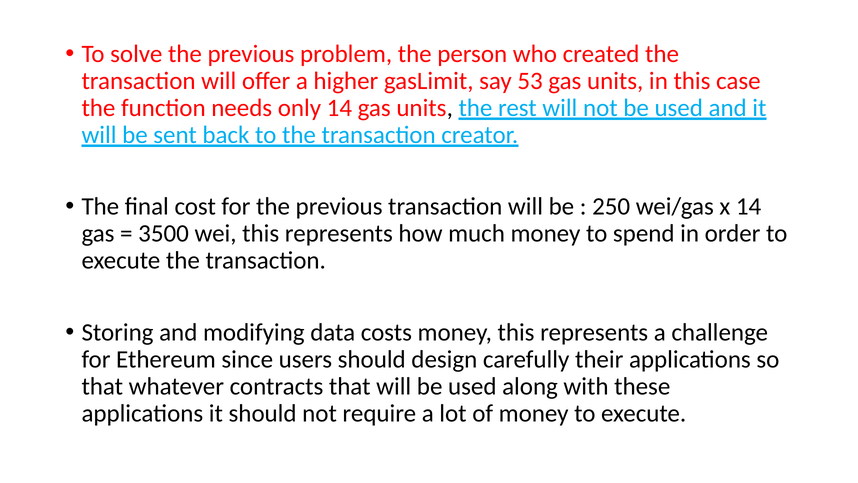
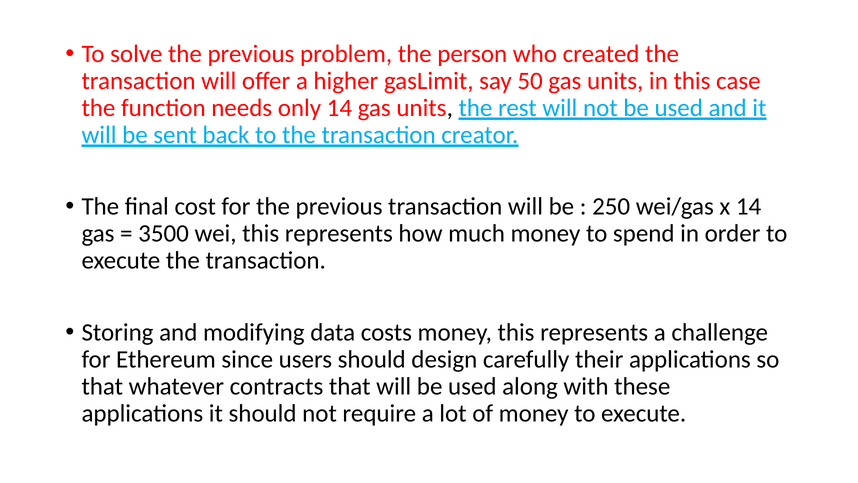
53: 53 -> 50 (530, 81)
